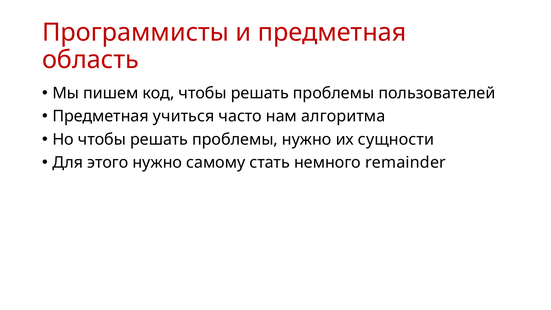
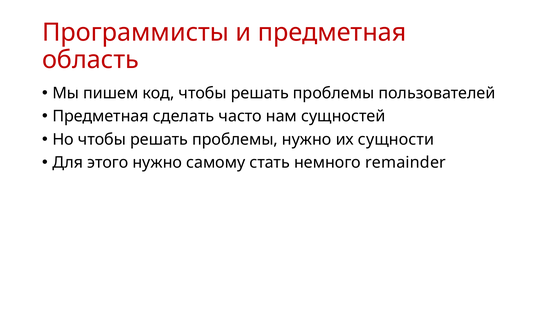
учиться: учиться -> сделать (184, 116)
алгоритма: алгоритма -> сущностей (343, 116)
